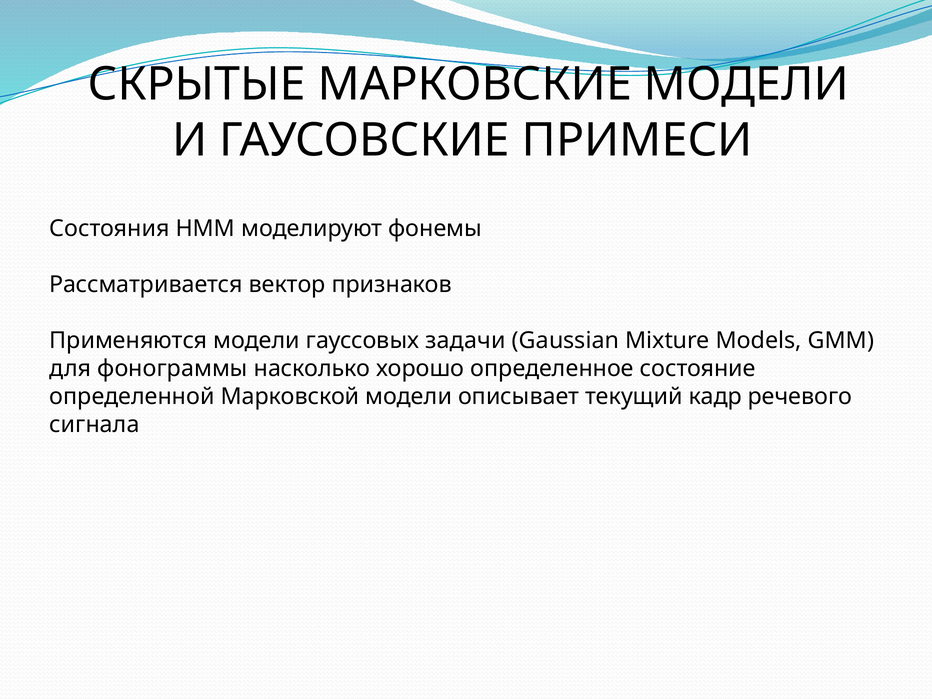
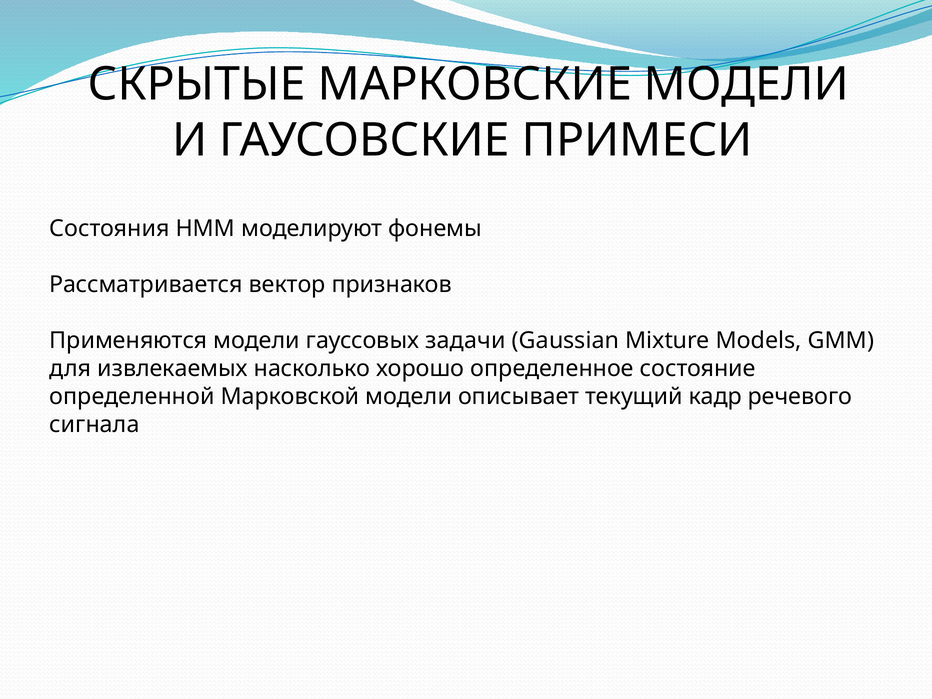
фонограммы: фонограммы -> извлекаемых (173, 369)
